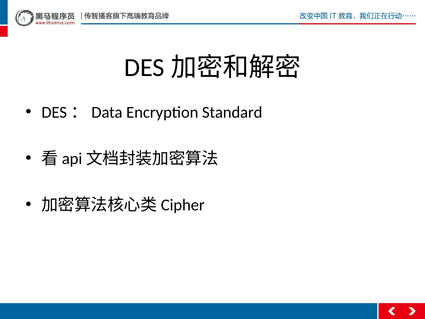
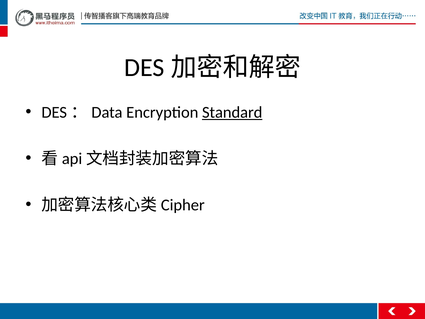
Standard underline: none -> present (232, 112)
